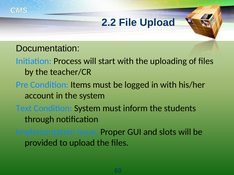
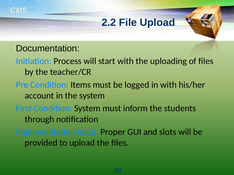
Text: Text -> First (24, 109)
